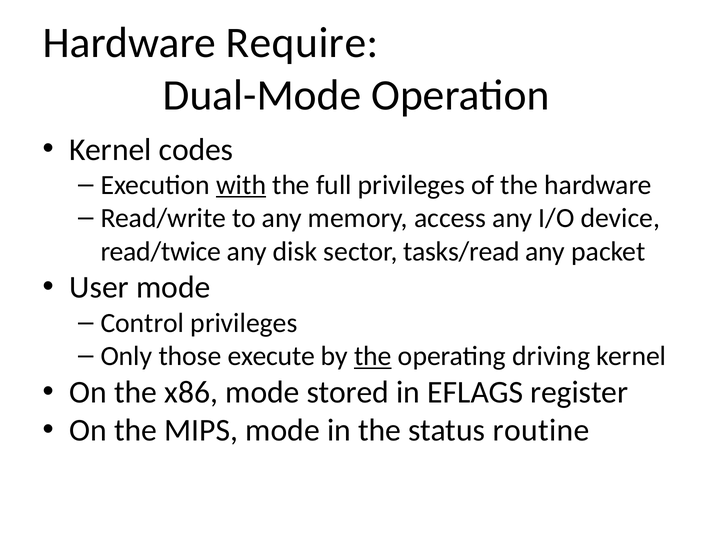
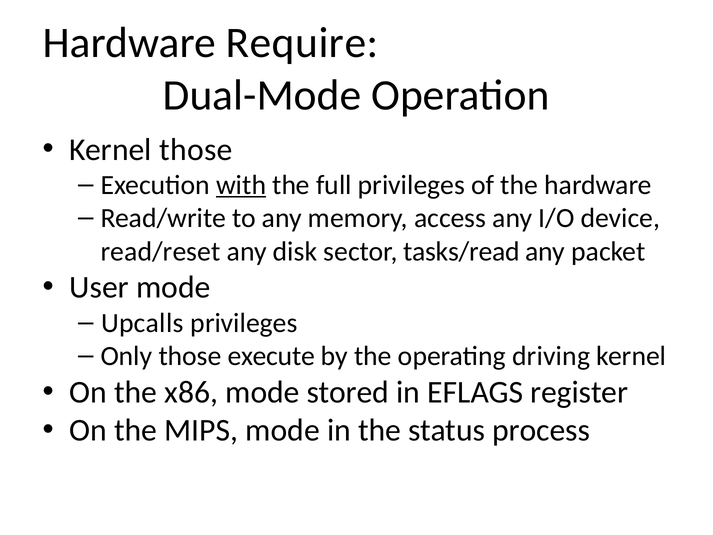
Kernel codes: codes -> those (196, 149)
read/twice: read/twice -> read/reset (161, 251)
Control: Control -> Upcalls (142, 323)
the underline: present -> none (373, 356)
routine: routine -> process (541, 430)
